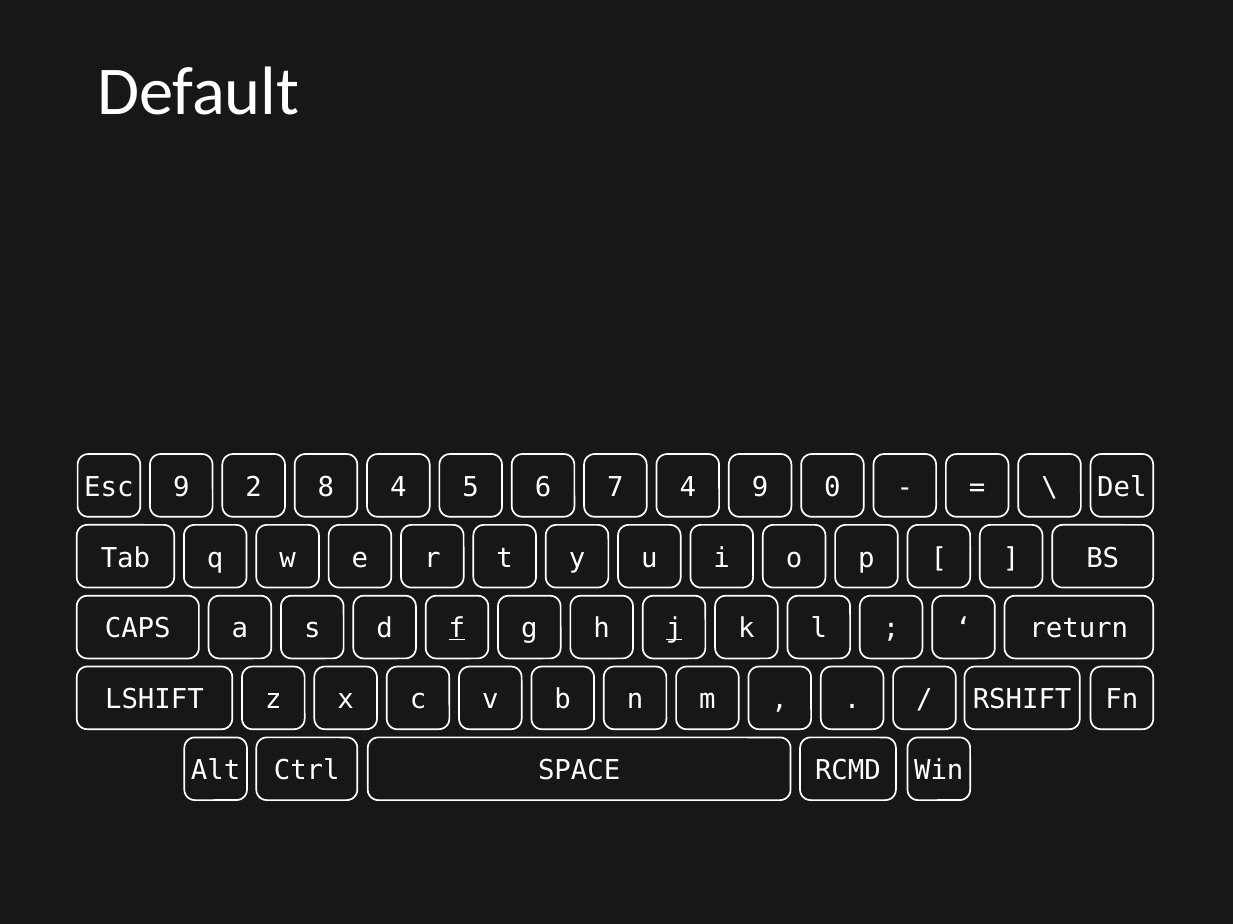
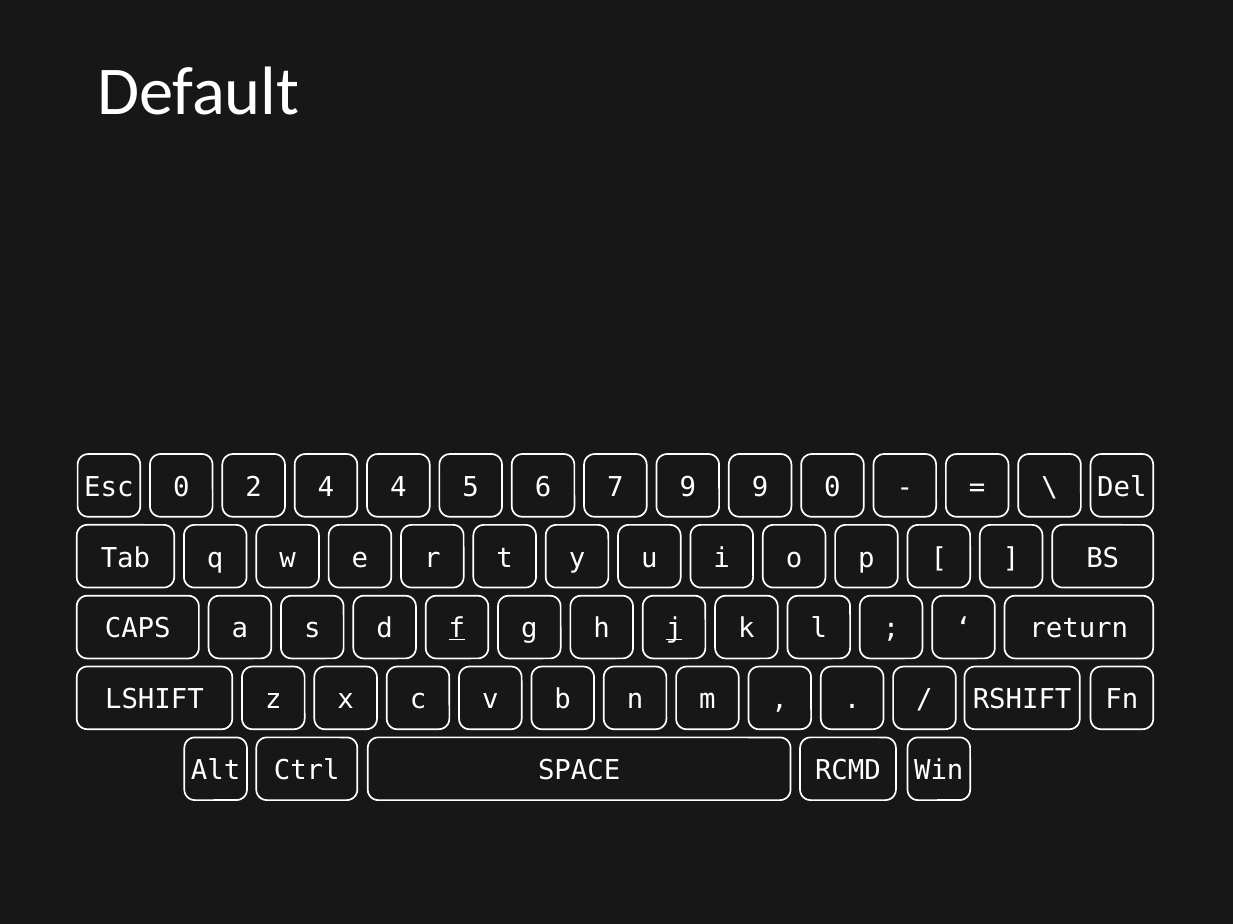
Esc 9: 9 -> 0 (181, 488)
2 8: 8 -> 4 (326, 488)
7 4: 4 -> 9 (688, 488)
